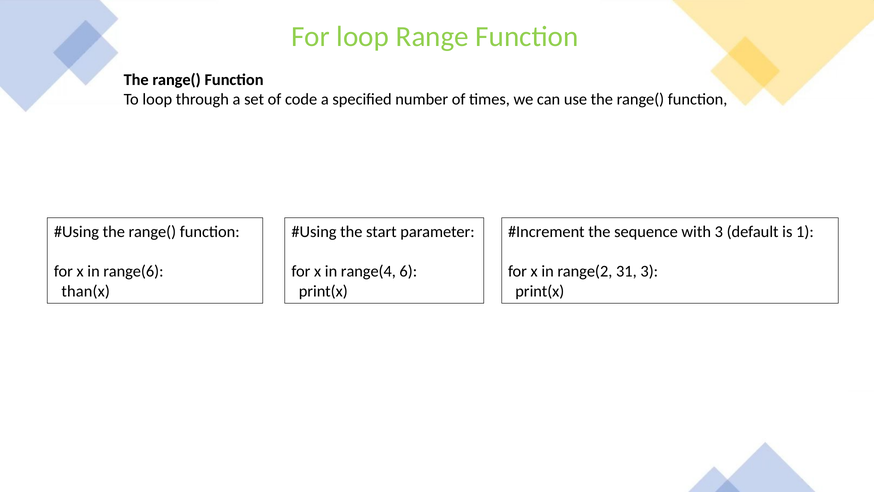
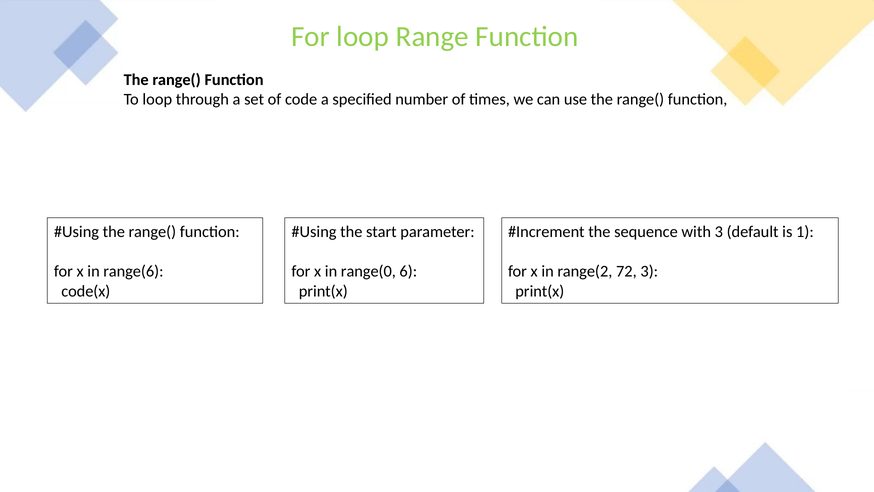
range(4: range(4 -> range(0 (368, 271)
31: 31 -> 72 (626, 271)
than(x: than(x -> code(x (86, 291)
